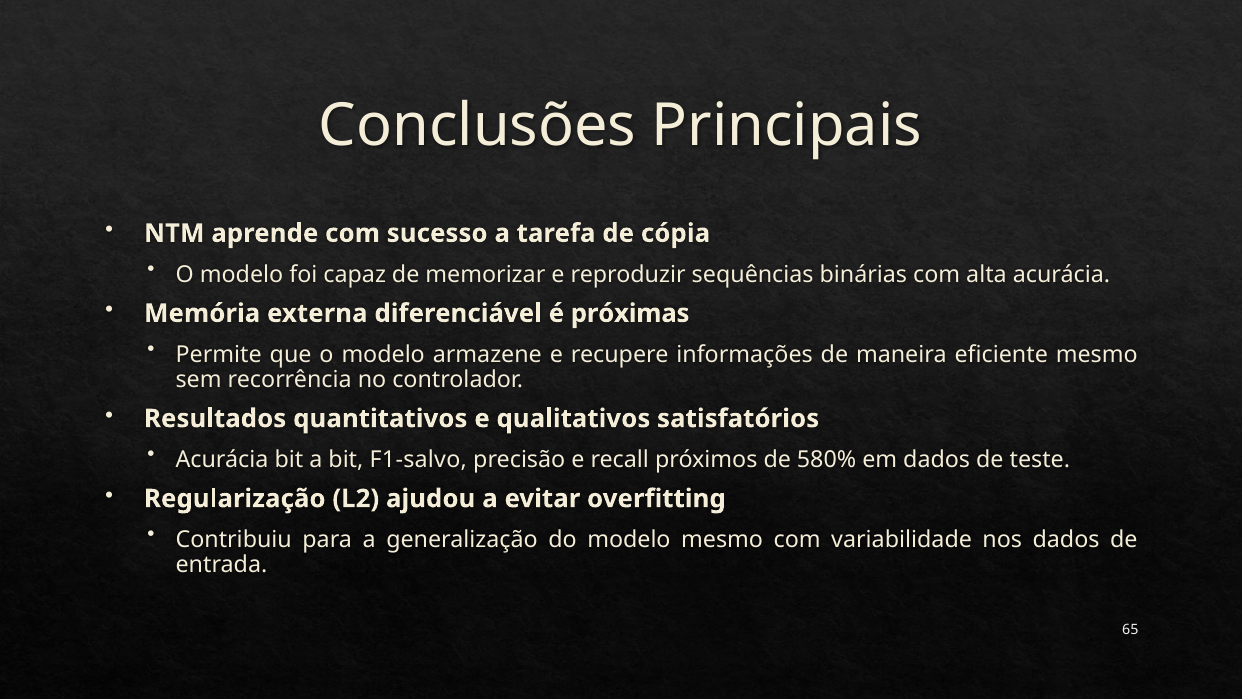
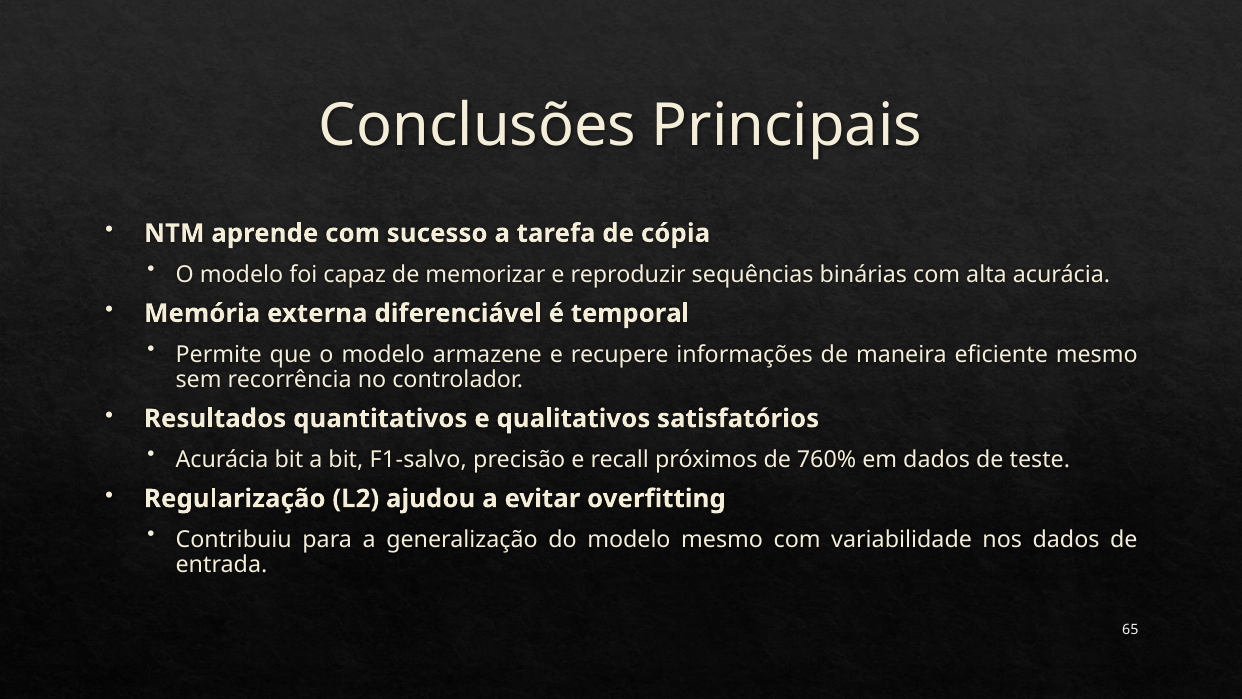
próximas: próximas -> temporal (630, 313)
580%: 580% -> 760% (827, 460)
